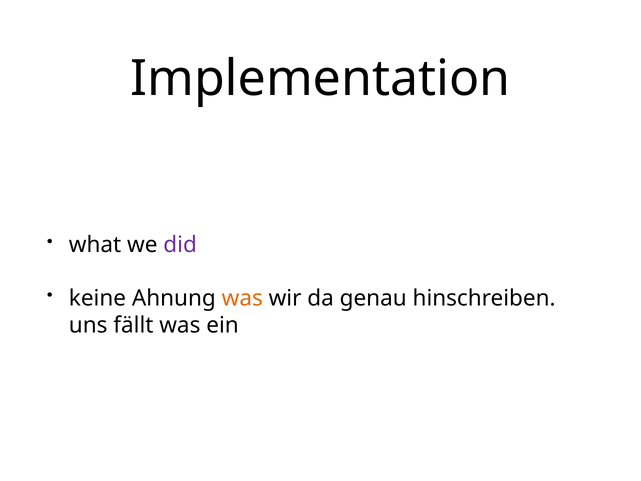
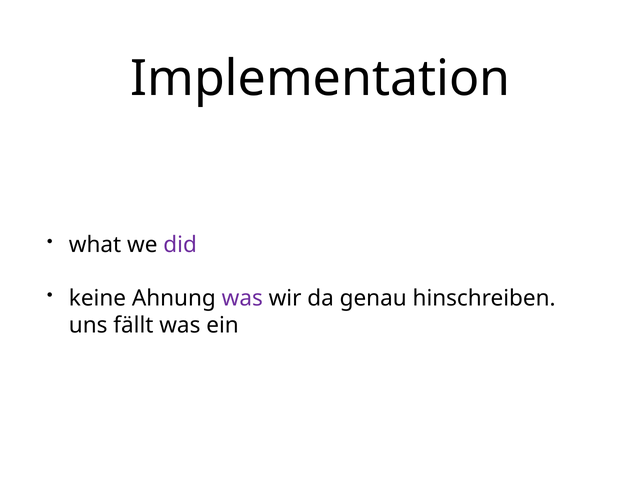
was colour: orange -> purple (242, 298)
